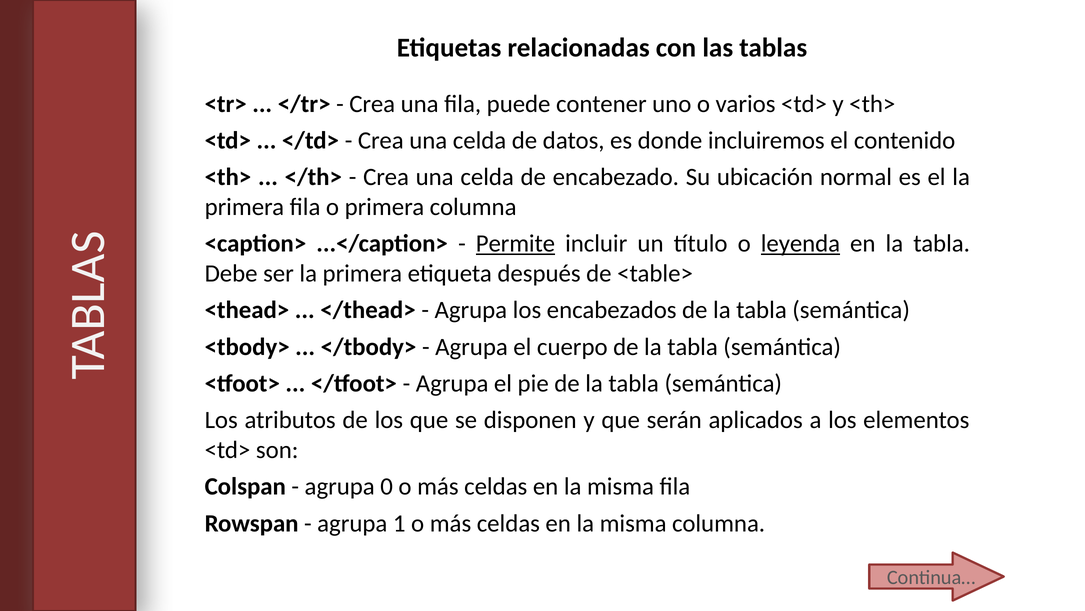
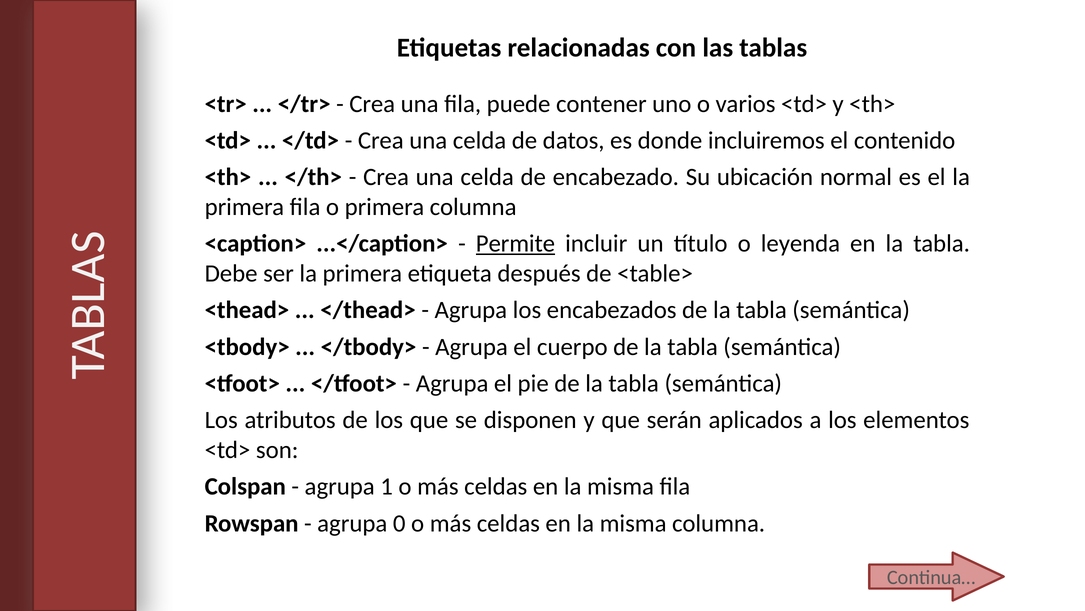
leyenda underline: present -> none (800, 243)
0: 0 -> 1 (387, 486)
1: 1 -> 0 (399, 523)
